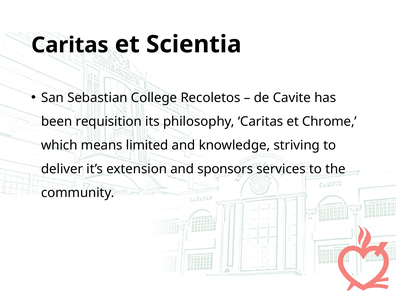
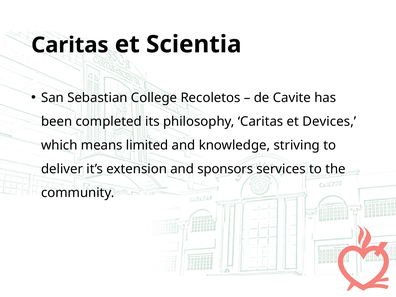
requisition: requisition -> completed (109, 122)
Chrome: Chrome -> Devices (329, 122)
